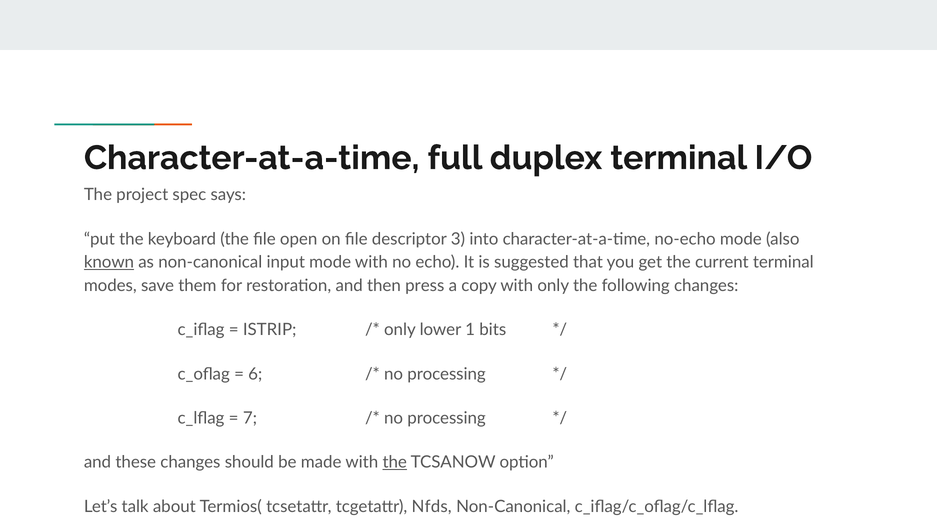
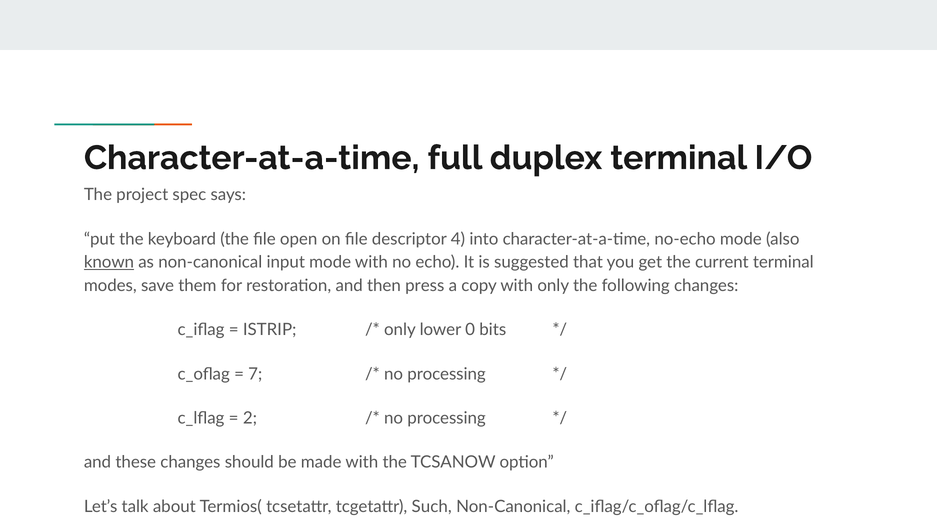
3: 3 -> 4 (458, 239)
1: 1 -> 0 (470, 330)
6: 6 -> 7 (255, 374)
7: 7 -> 2 (250, 418)
the underline: present -> none (395, 462)
Nfds: Nfds -> Such (432, 507)
